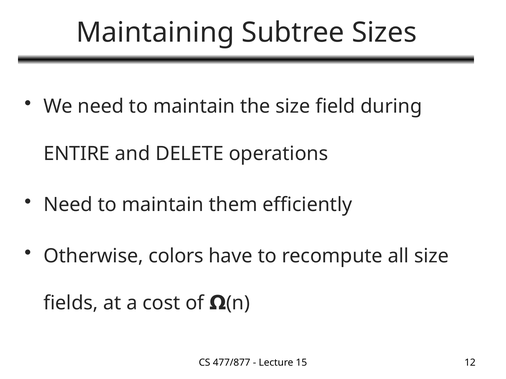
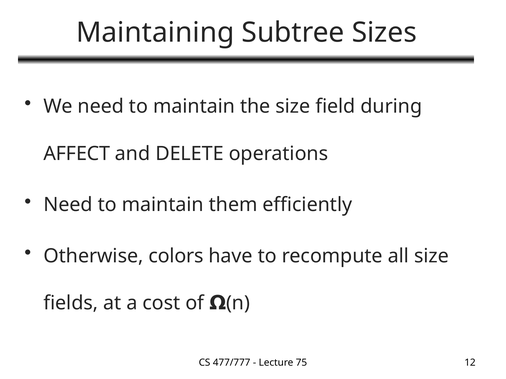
ENTIRE: ENTIRE -> AFFECT (77, 154)
477/877: 477/877 -> 477/777 (232, 363)
15: 15 -> 75 (301, 363)
